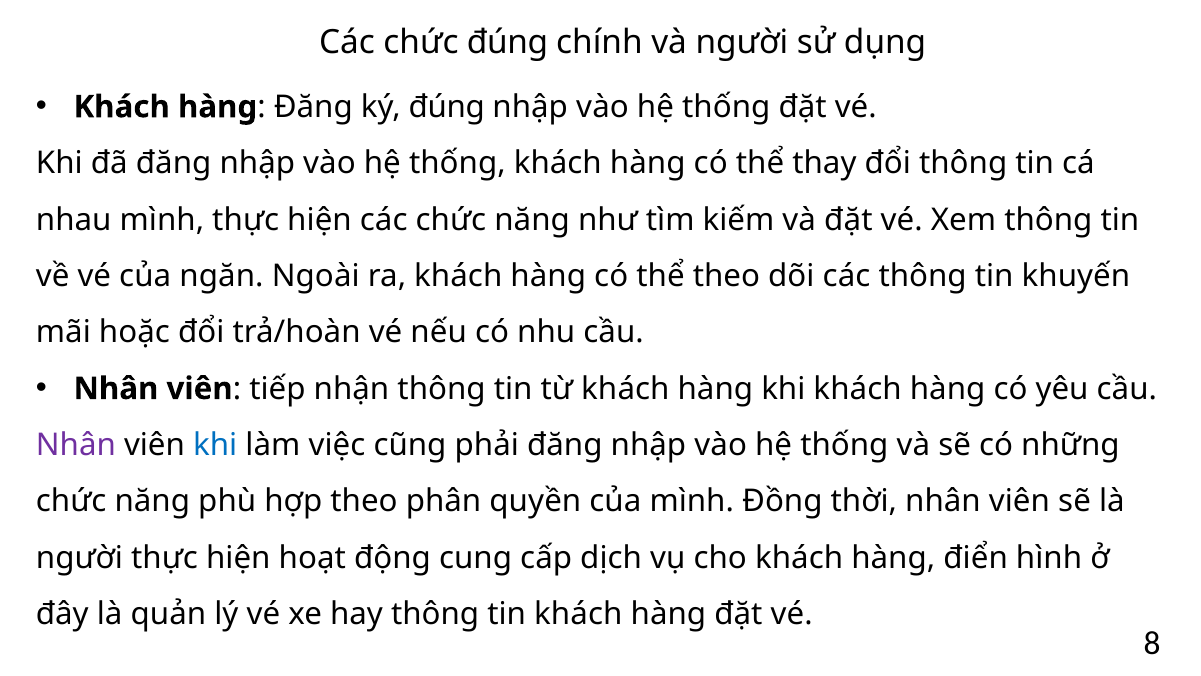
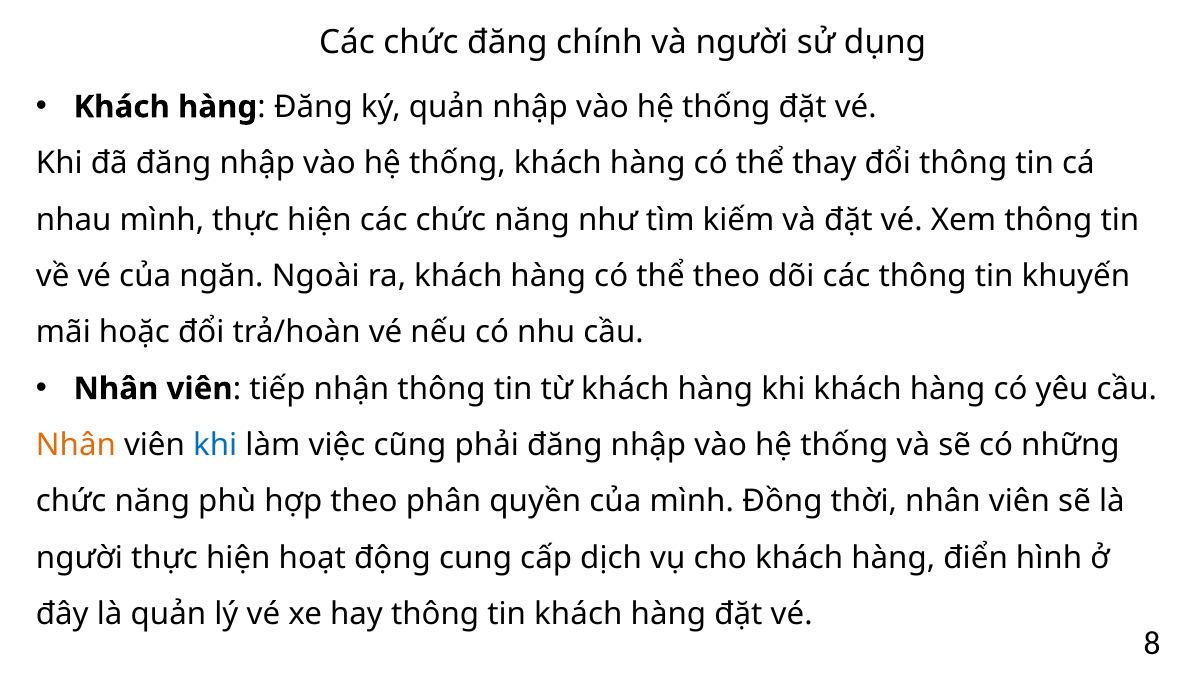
chức đúng: đúng -> đăng (507, 43)
ký đúng: đúng -> quản (447, 107)
Nhân colour: purple -> orange (76, 445)
